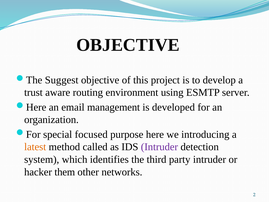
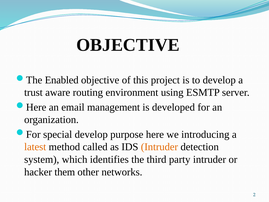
Suggest: Suggest -> Enabled (62, 80)
special focused: focused -> develop (91, 134)
Intruder colour: purple -> orange (159, 147)
